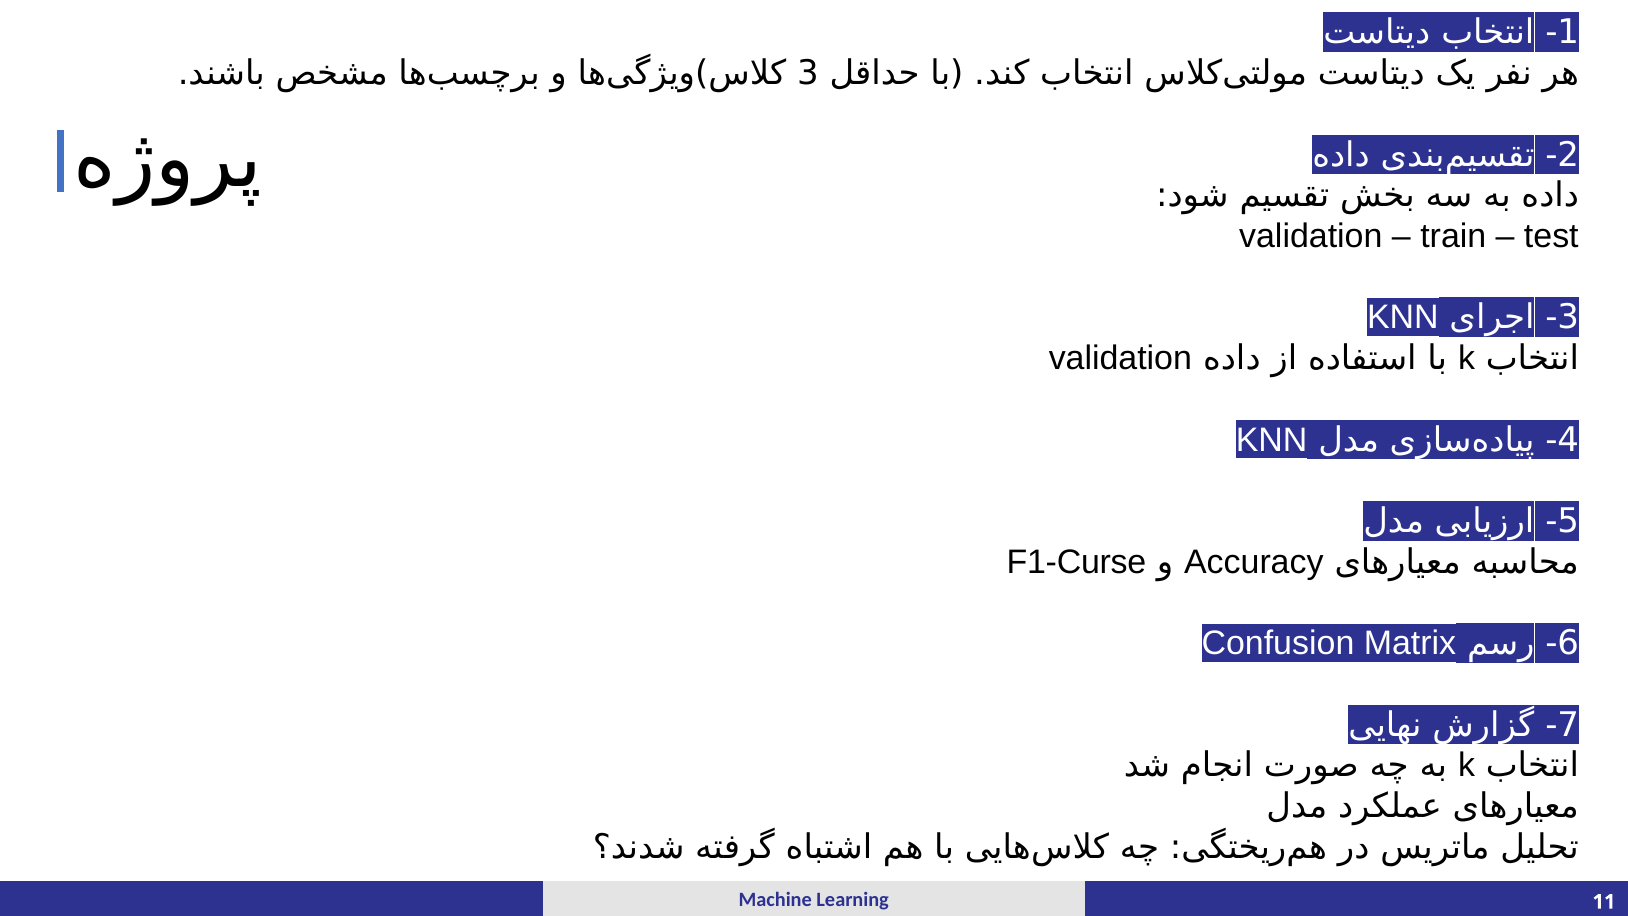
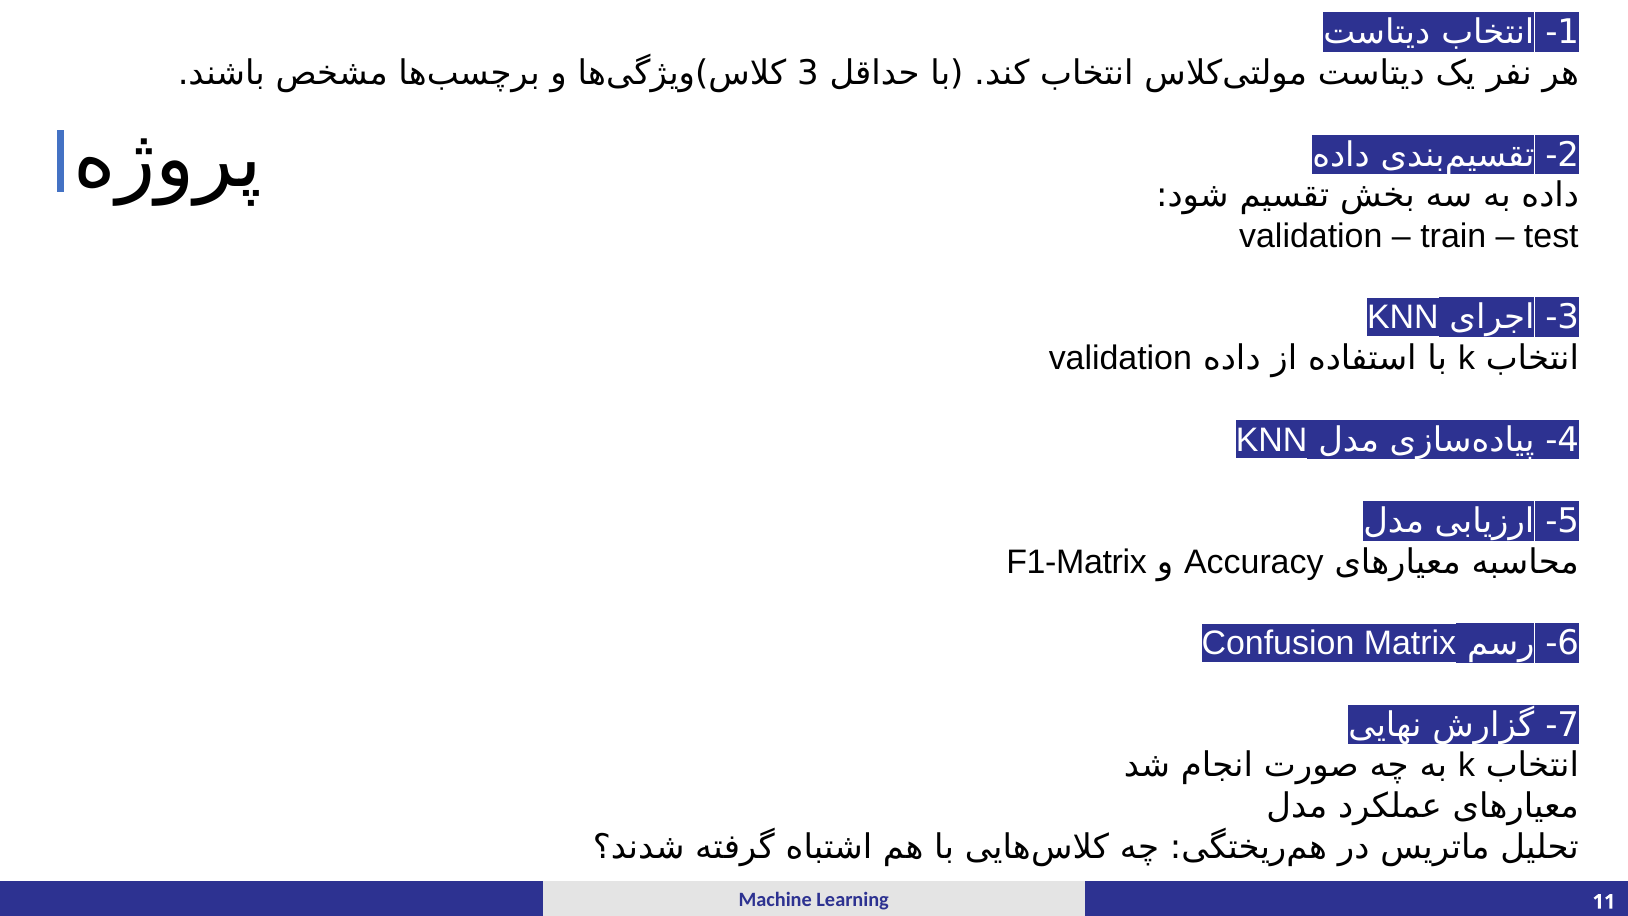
F1-Curse: F1-Curse -> F1-Matrix (1077, 562)
